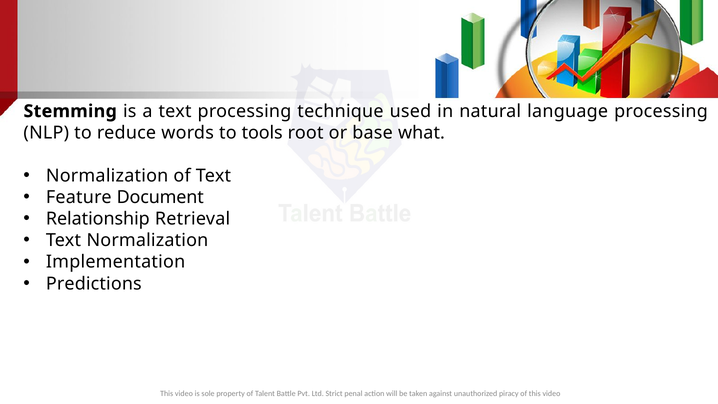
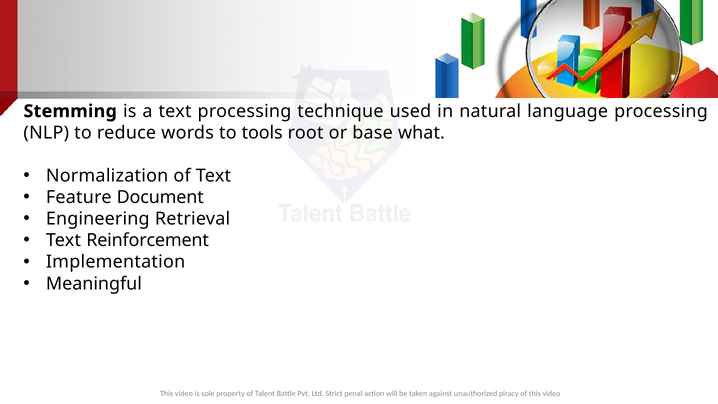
Relationship: Relationship -> Engineering (98, 219)
Text Normalization: Normalization -> Reinforcement (148, 240)
Predictions: Predictions -> Meaningful (94, 284)
